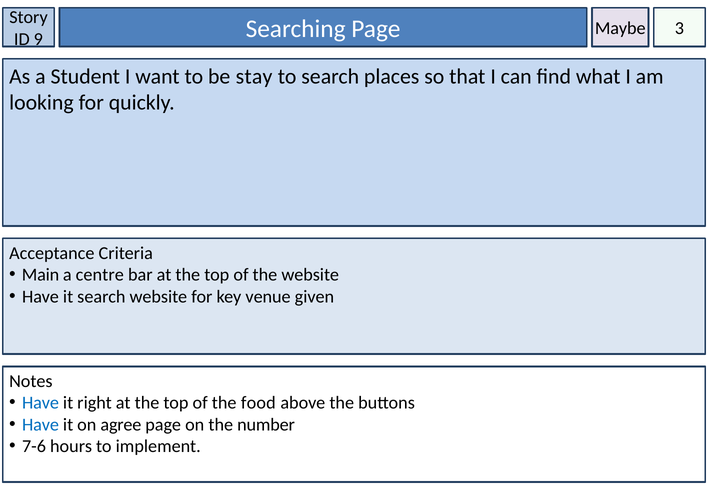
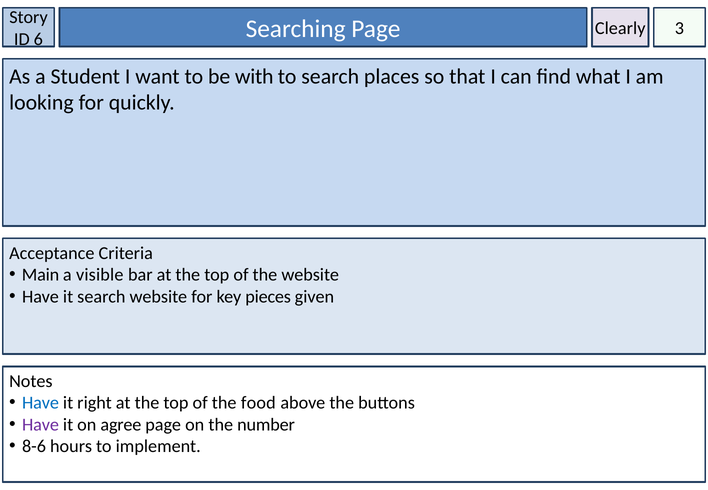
Maybe: Maybe -> Clearly (620, 28)
9: 9 -> 6 (38, 39)
stay: stay -> with (254, 77)
centre: centre -> visible (100, 275)
venue: venue -> pieces (268, 297)
Have colour: blue -> purple (40, 425)
7-6: 7-6 -> 8-6 (34, 447)
